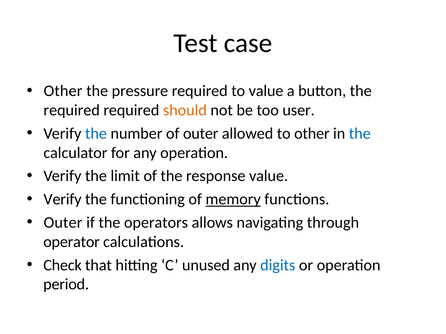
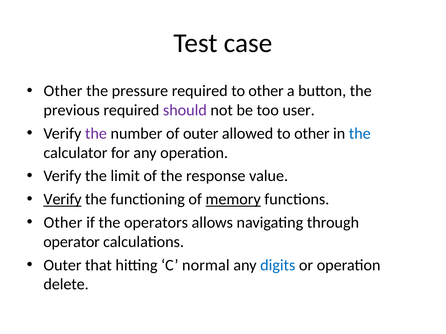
required to value: value -> other (266, 91)
required: required -> previous (72, 110)
should colour: orange -> purple (185, 110)
the colour: blue -> purple (96, 134)
Verify underline: none -> present (63, 200)
Outer: Outer -> Other (63, 223)
Check: Check -> Outer (62, 265)
unused: unused -> normal (206, 265)
period: period -> delete (66, 285)
